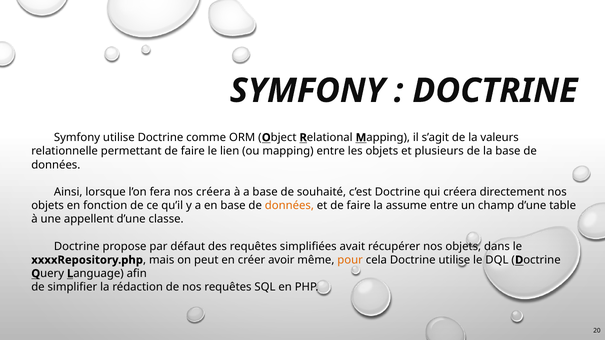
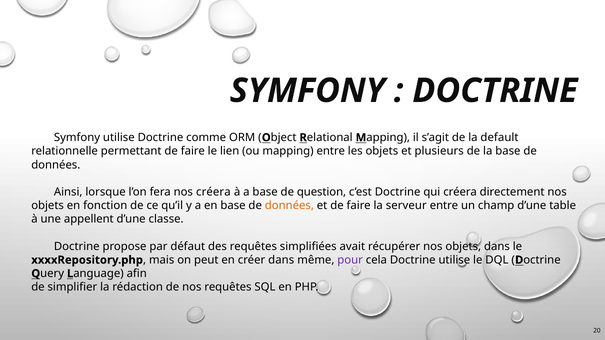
valeurs: valeurs -> default (500, 138)
souhaité: souhaité -> question (322, 192)
assume: assume -> serveur (406, 206)
créer avoir: avoir -> dans (281, 260)
pour colour: orange -> purple (350, 260)
